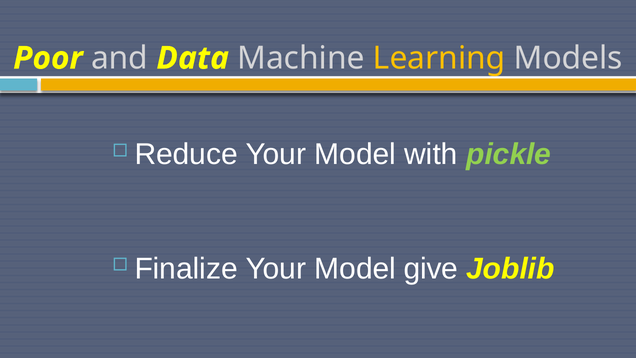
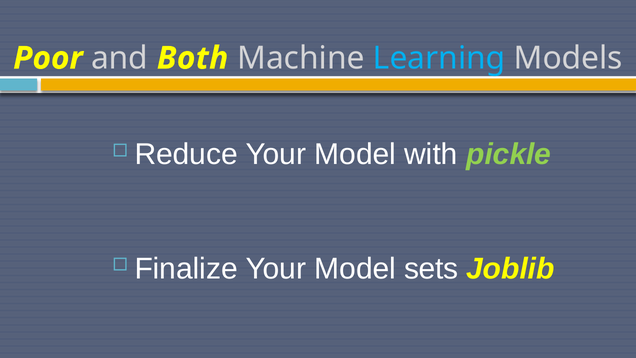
Data: Data -> Both (193, 58)
Learning colour: yellow -> light blue (439, 58)
give: give -> sets (431, 269)
